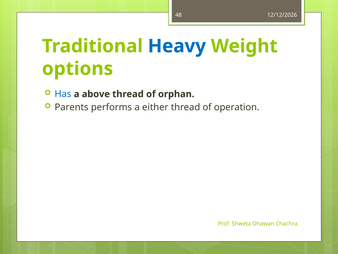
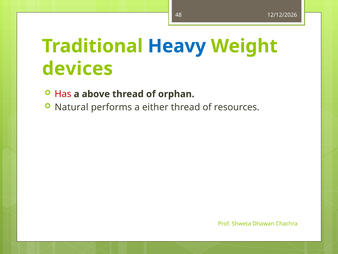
options: options -> devices (77, 69)
Has colour: blue -> red (63, 94)
Parents: Parents -> Natural (72, 107)
operation: operation -> resources (237, 107)
